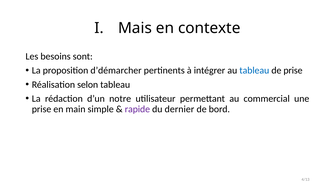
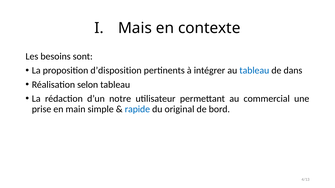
d’démarcher: d’démarcher -> d’disposition (116, 71)
de prise: prise -> dans (293, 71)
rapide colour: purple -> blue (137, 109)
dernier: dernier -> original (179, 109)
